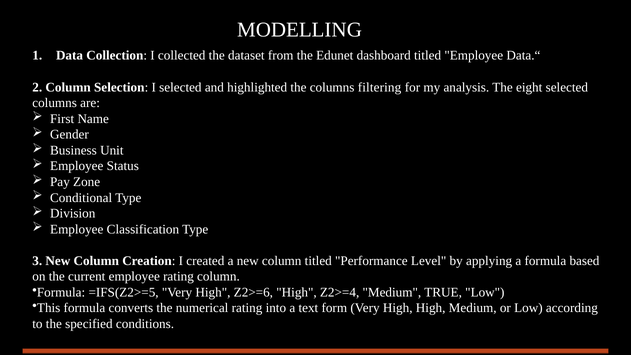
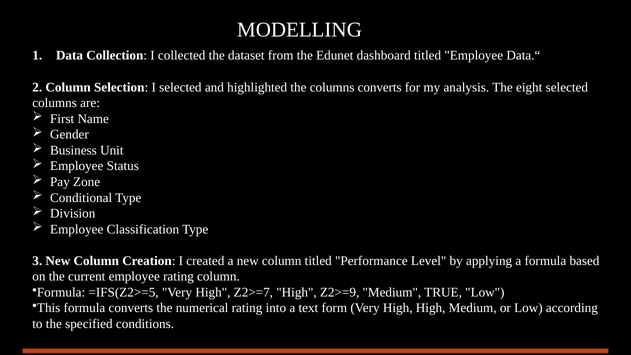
columns filtering: filtering -> converts (380, 87)
Z2>=6: Z2>=6 -> Z2>=7 (253, 292)
Z2>=4: Z2>=4 -> Z2>=9 (340, 292)
